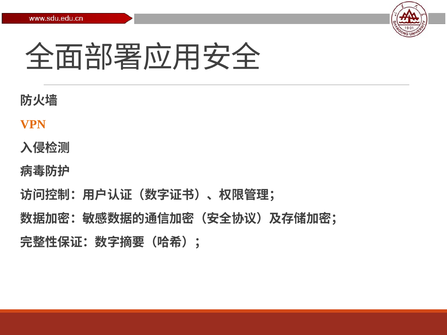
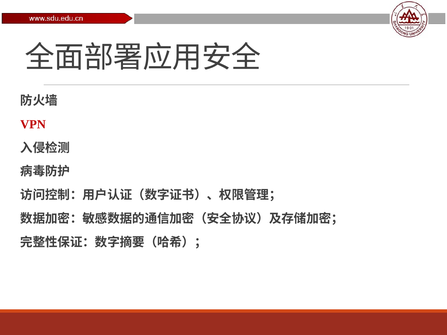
VPN colour: orange -> red (33, 124)
